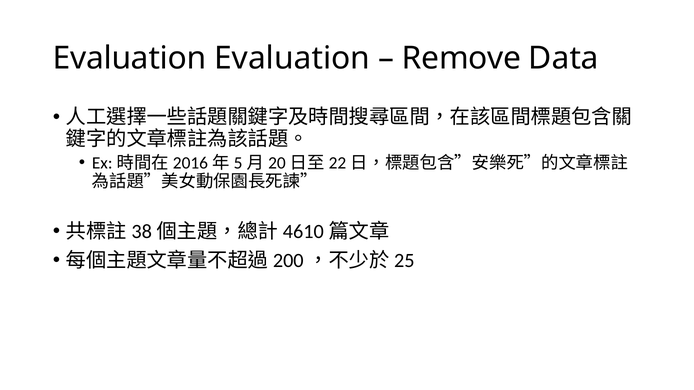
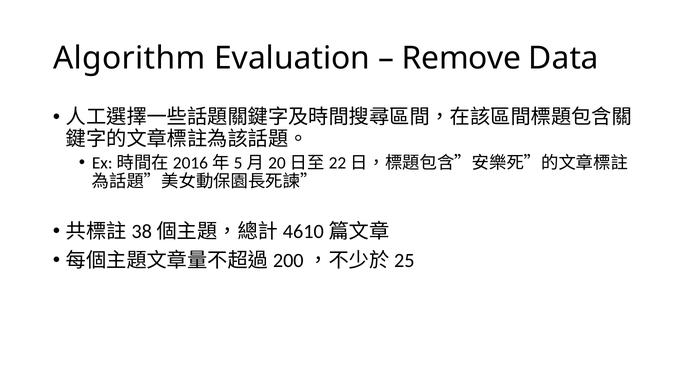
Evaluation: Evaluation -> Algorithm (129, 58)
